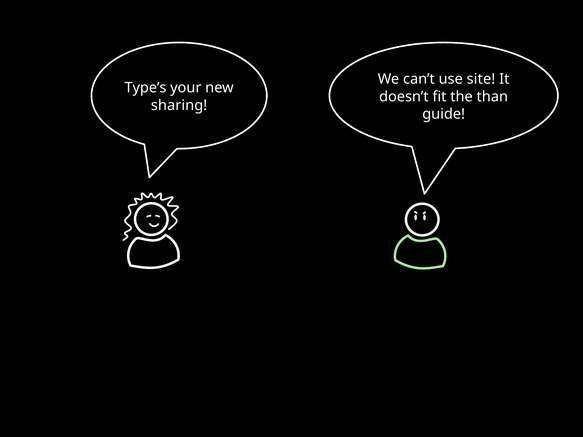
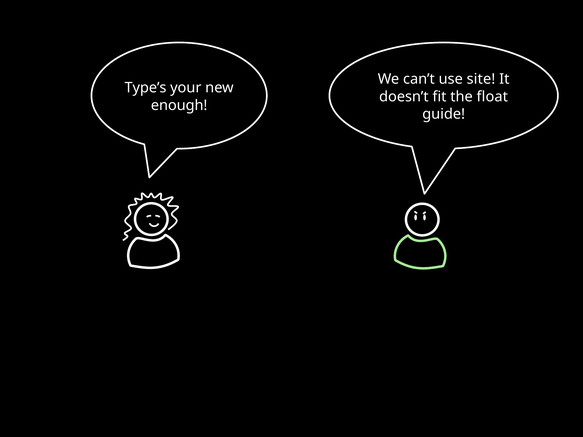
than: than -> float (492, 97)
sharing: sharing -> enough (179, 105)
